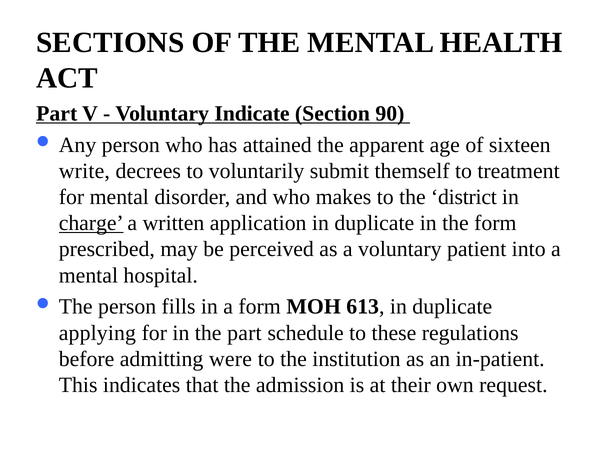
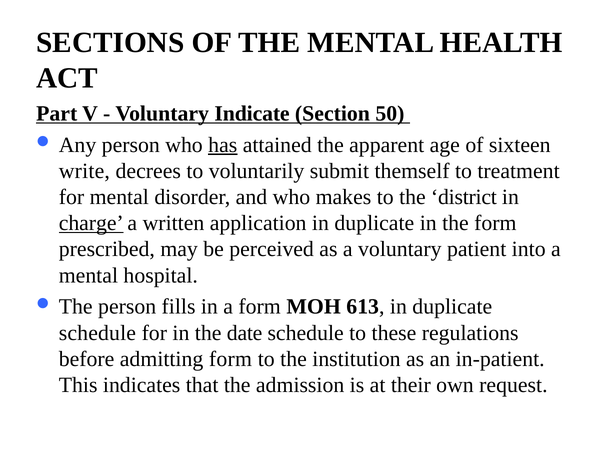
90: 90 -> 50 (390, 113)
has underline: none -> present (223, 145)
applying: applying -> schedule (97, 333)
the part: part -> date (245, 333)
admitting were: were -> form (230, 359)
